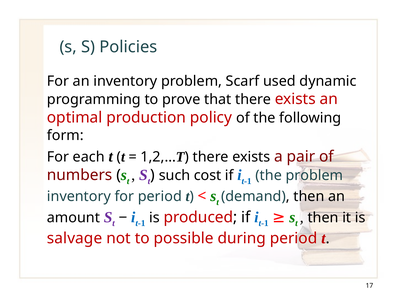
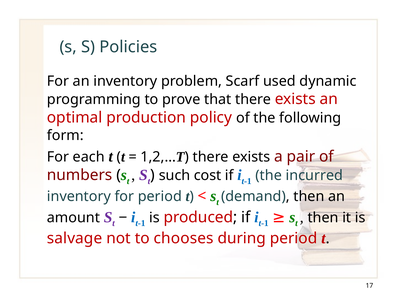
the problem: problem -> incurred (314, 175)
possible: possible -> chooses (184, 238)
